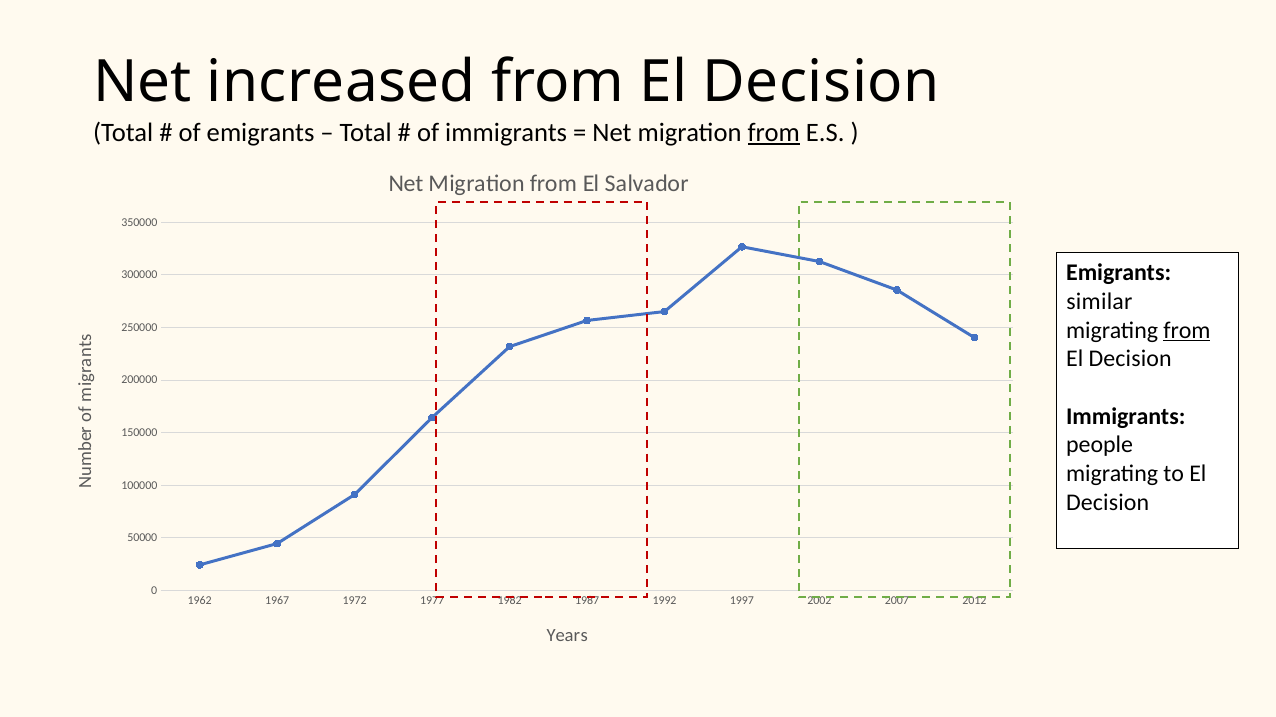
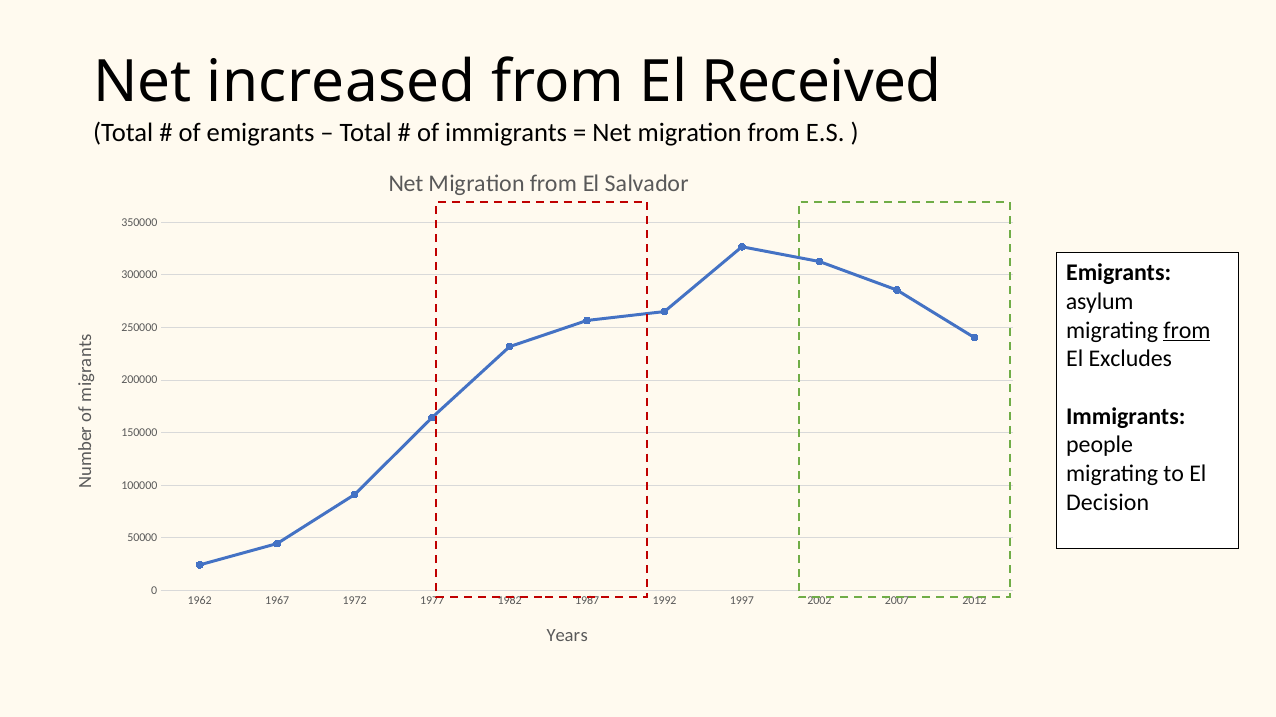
Decision: Decision -> Received (822, 82)
from underline: present -> none (774, 133)
similar: similar -> asylum (1100, 302)
Decision: Decision -> Excludes (1130, 359)
